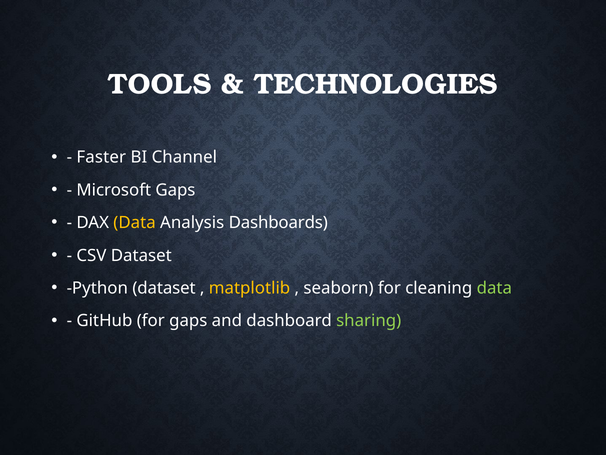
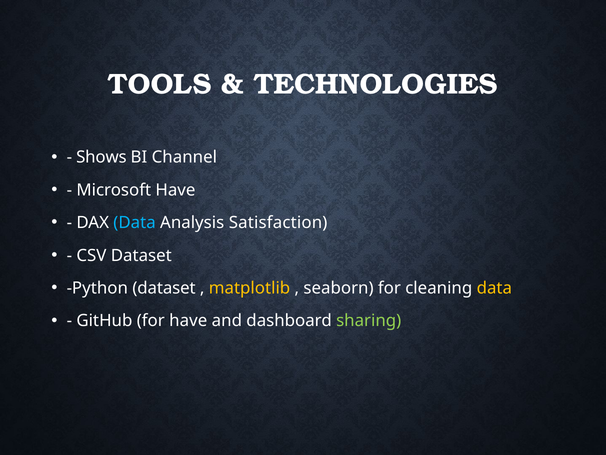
Faster: Faster -> Shows (101, 157)
Microsoft Gaps: Gaps -> Have (175, 190)
Data colour: yellow -> light blue (135, 223)
Dashboards: Dashboards -> Satisfaction (278, 223)
data colour: light green -> yellow (494, 288)
for gaps: gaps -> have (188, 321)
